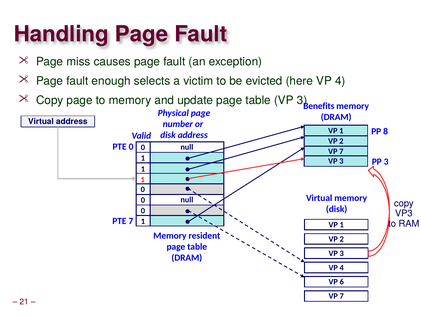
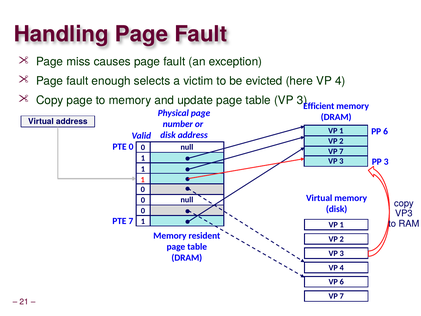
Benefits: Benefits -> Efficient (319, 106)
PP 8: 8 -> 6 (386, 131)
